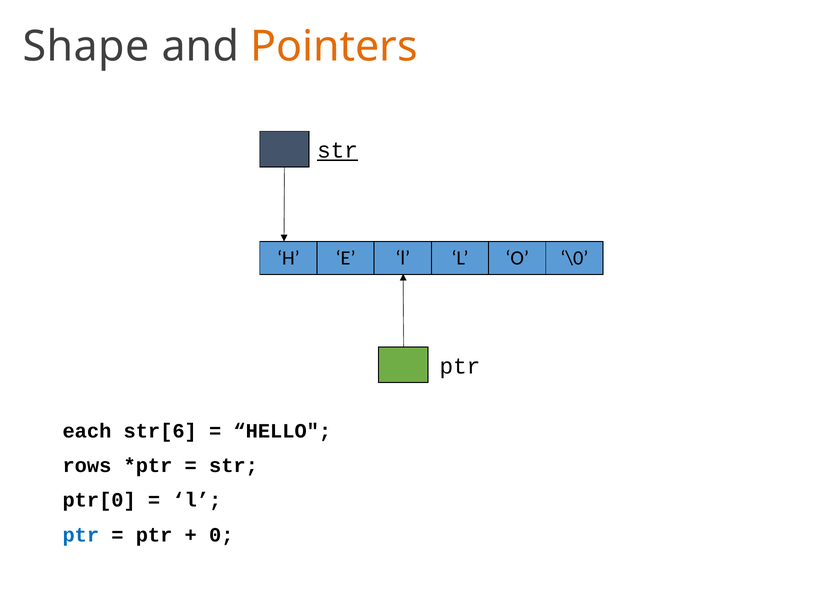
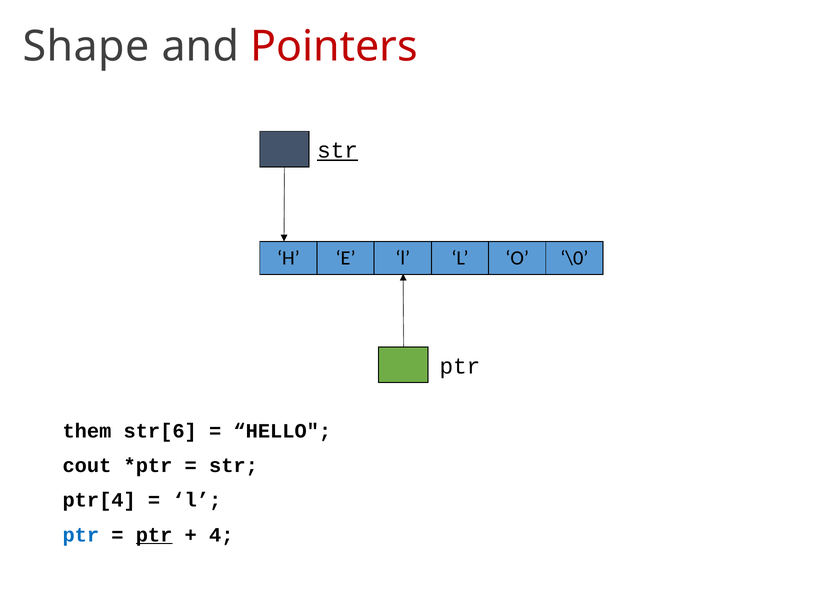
Pointers colour: orange -> red (334, 47)
each: each -> them (87, 431)
rows: rows -> cout (87, 466)
ptr[0: ptr[0 -> ptr[4 (99, 501)
ptr underline: none -> present (154, 535)
0: 0 -> 4 (221, 535)
